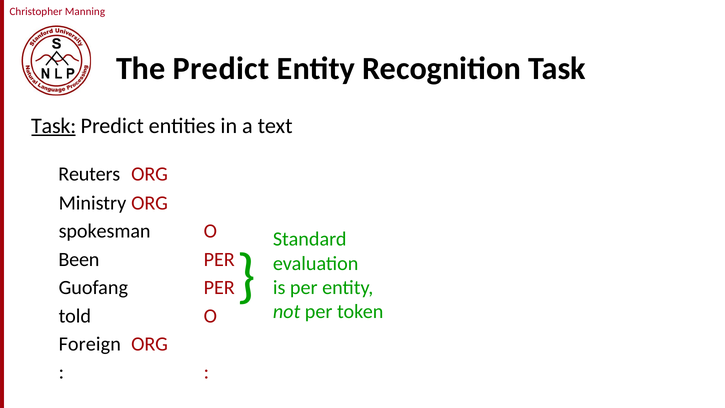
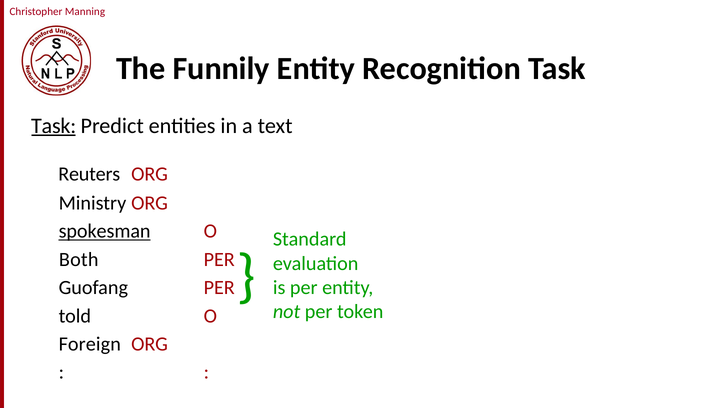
The Predict: Predict -> Funnily (221, 68)
spokesman underline: none -> present (105, 231)
Been: Been -> Both (79, 259)
